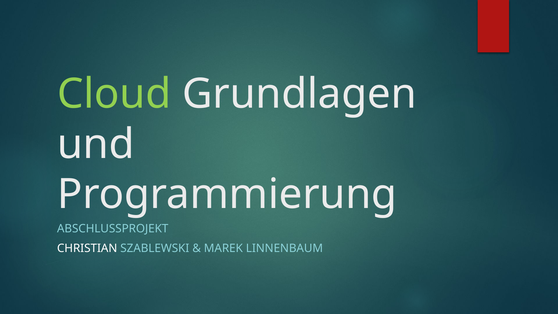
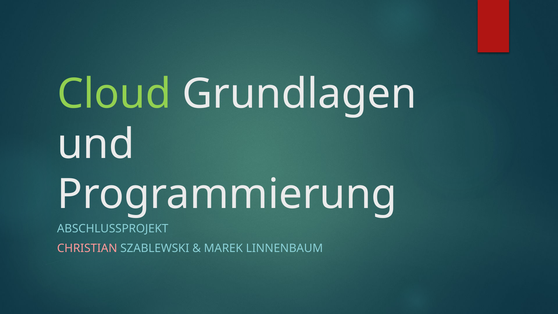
CHRISTIAN colour: white -> pink (87, 248)
